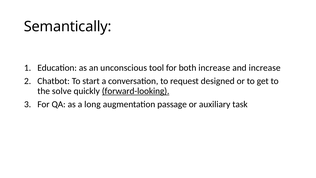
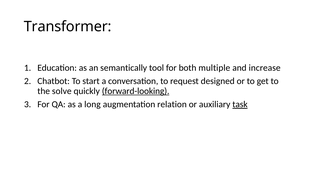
Semantically: Semantically -> Transformer (68, 27)
unconscious: unconscious -> semantically (124, 68)
both increase: increase -> multiple (214, 68)
passage: passage -> relation (172, 104)
task underline: none -> present (240, 104)
